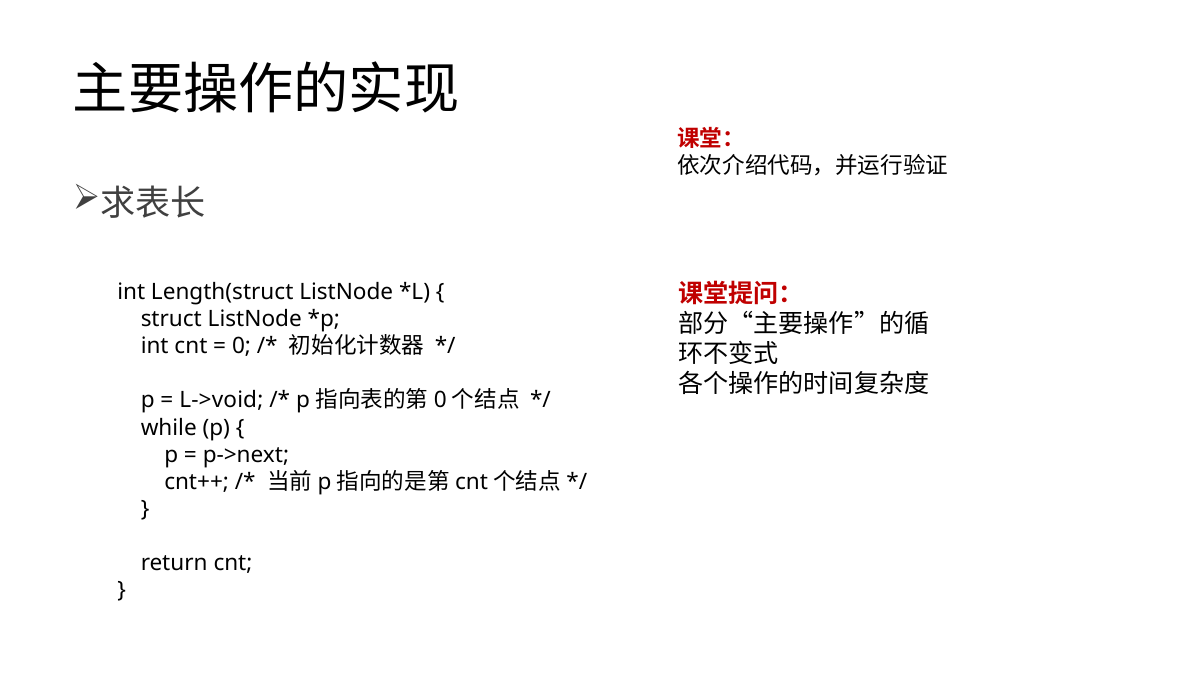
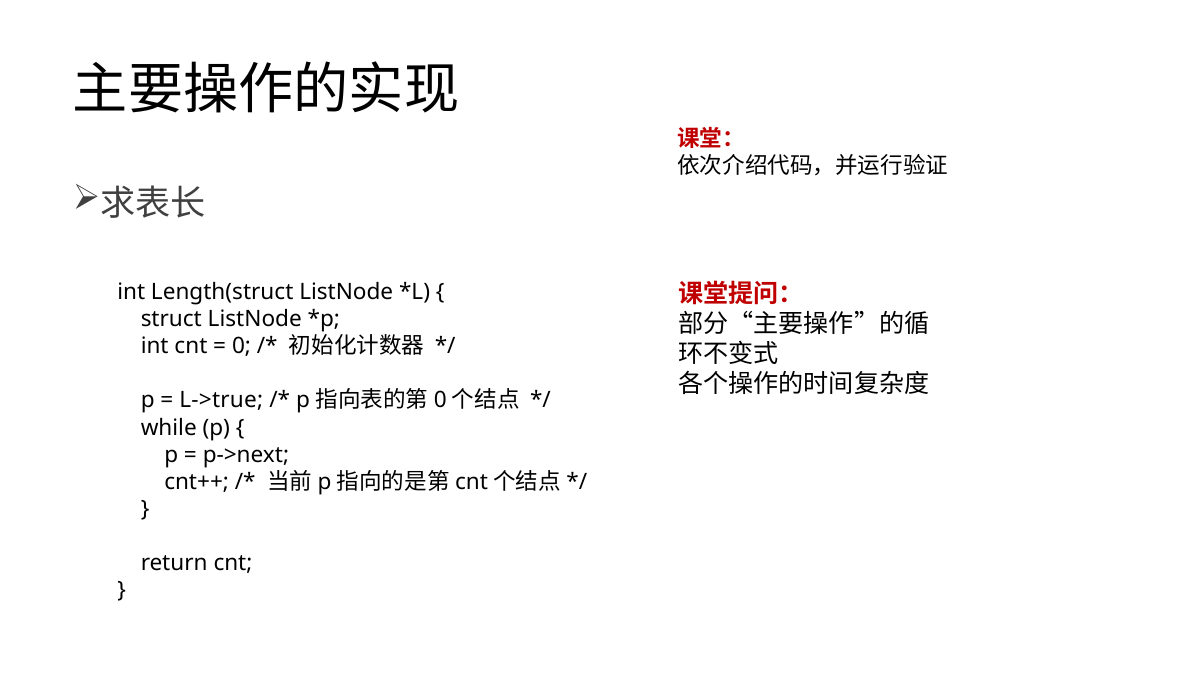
L->void: L->void -> L->true (221, 401)
